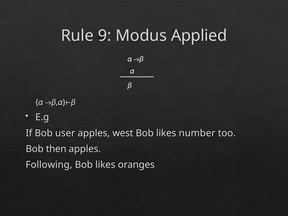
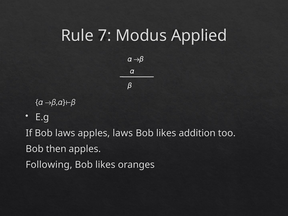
9: 9 -> 7 (105, 36)
Bob user: user -> laws (65, 133)
apples west: west -> laws (123, 133)
number: number -> addition (197, 133)
